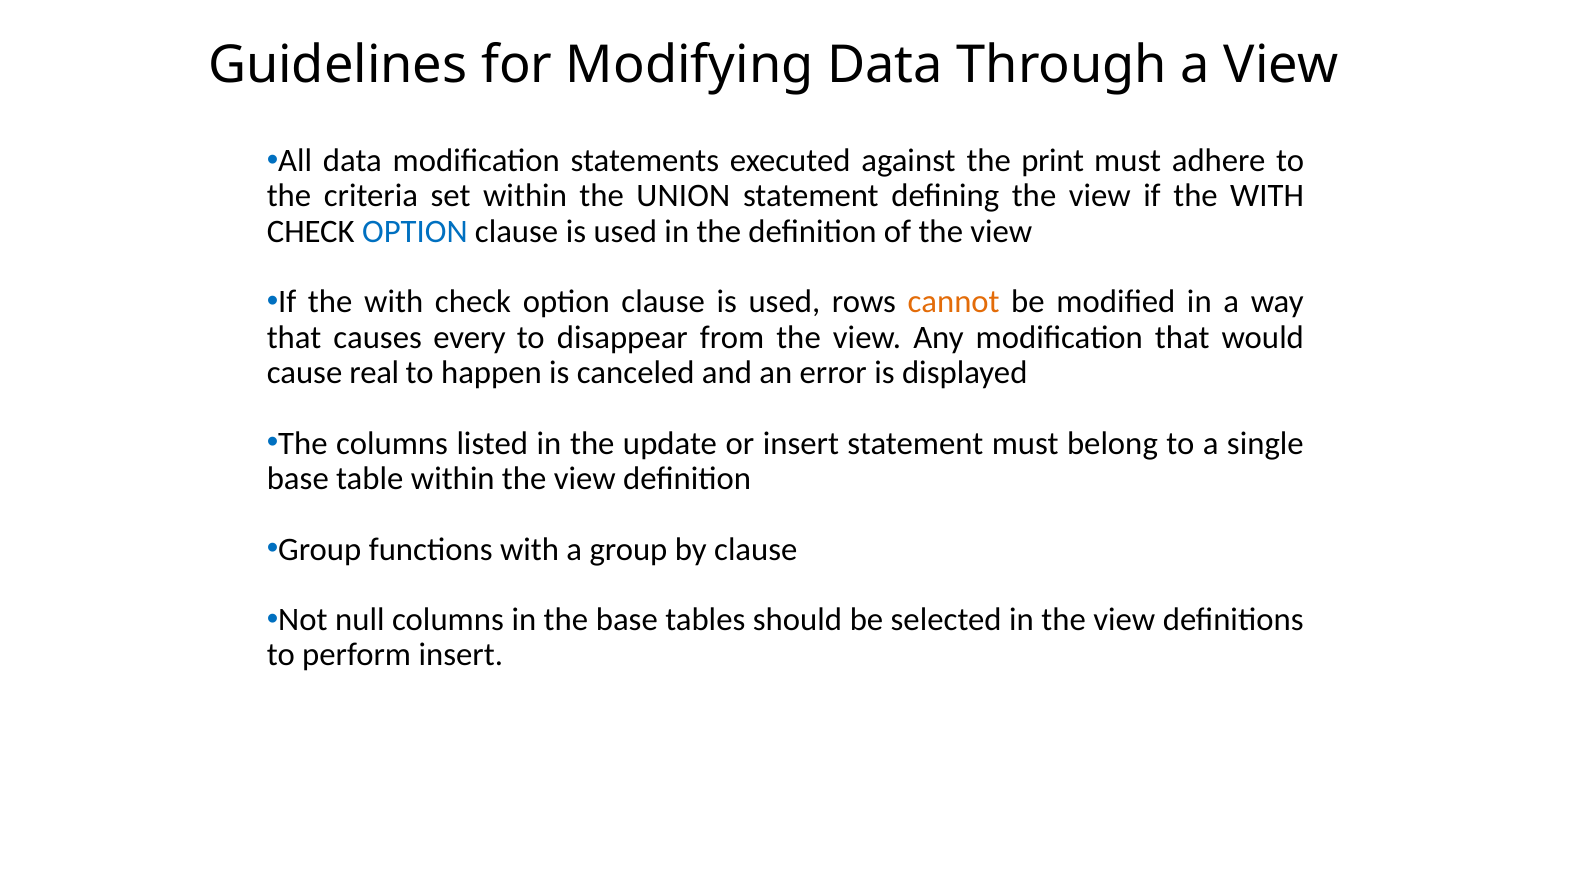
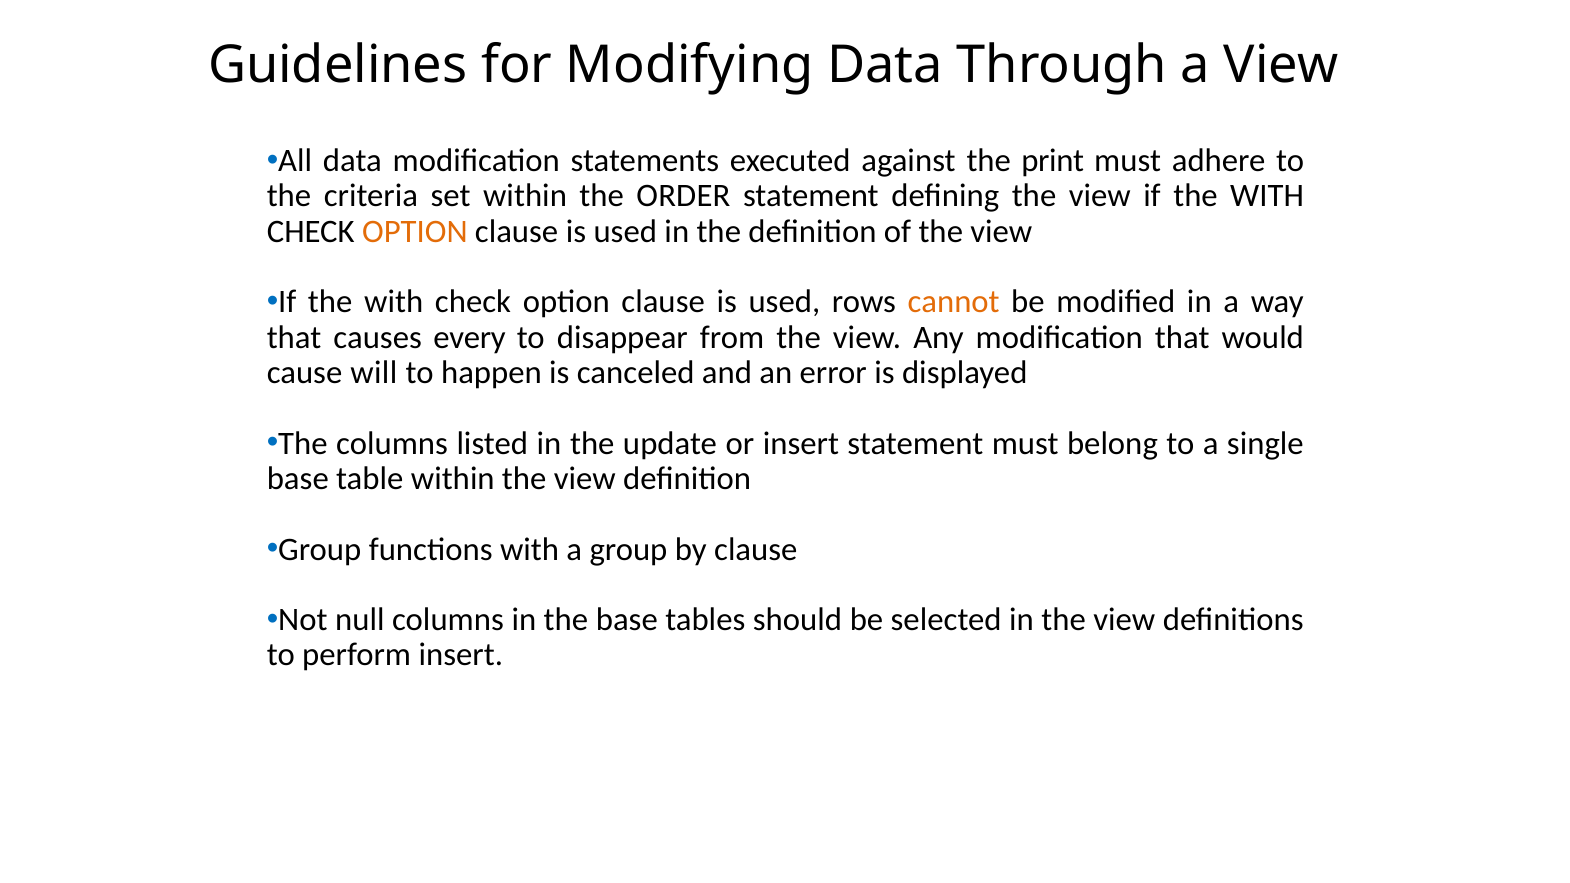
UNION: UNION -> ORDER (683, 196)
OPTION colour: blue -> orange (415, 231)
real: real -> will (374, 373)
